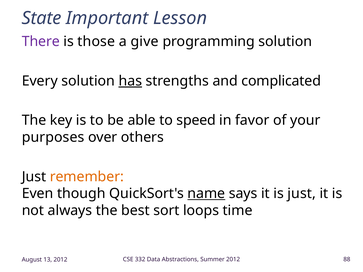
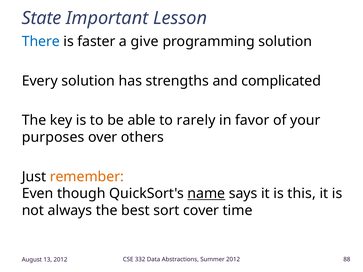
There colour: purple -> blue (41, 42)
those: those -> faster (96, 42)
has underline: present -> none (130, 81)
speed: speed -> rarely (196, 120)
is just: just -> this (302, 194)
loops: loops -> cover (201, 211)
